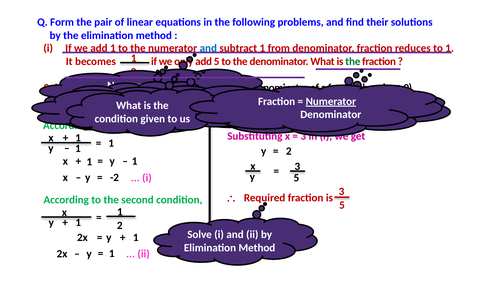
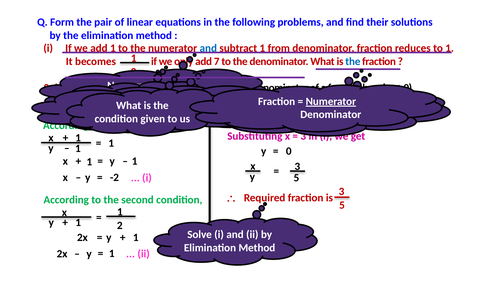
add 5: 5 -> 7 (217, 62)
the colour: green -> blue (353, 62)
2: 2 -> 0 (289, 151)
